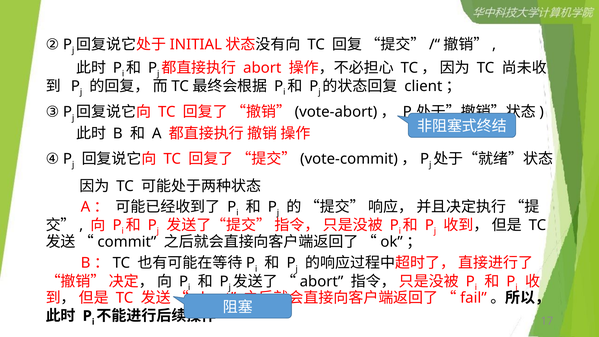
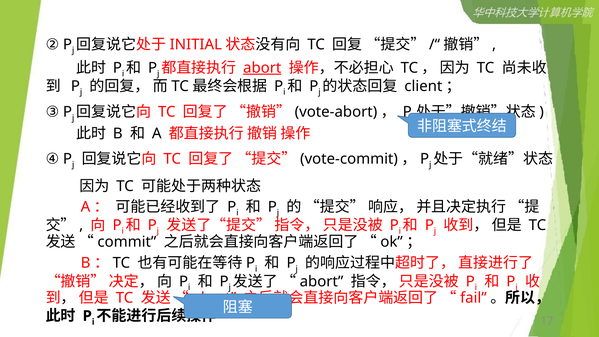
abort underline: none -> present (262, 68)
